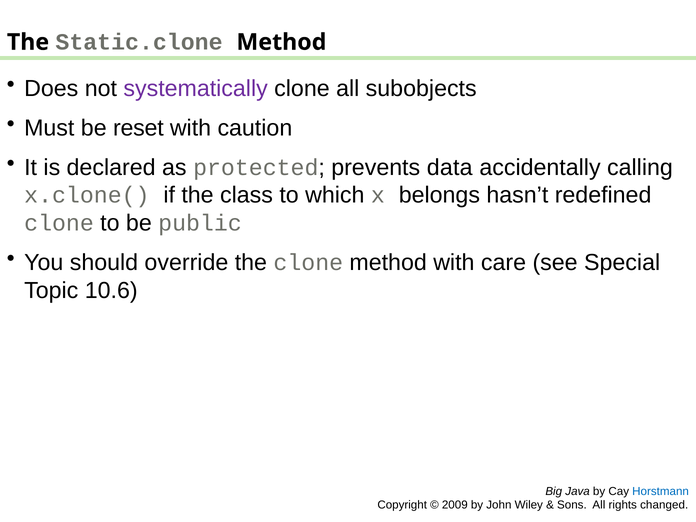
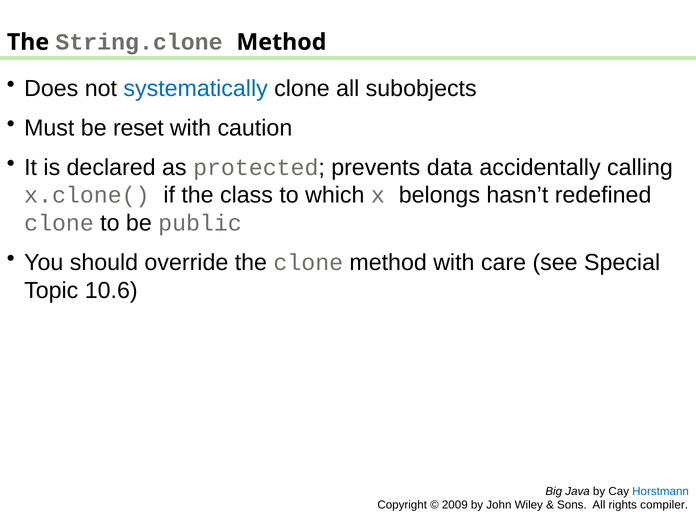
Static.clone: Static.clone -> String.clone (139, 42)
systematically colour: purple -> blue (196, 89)
changed: changed -> compiler (664, 505)
